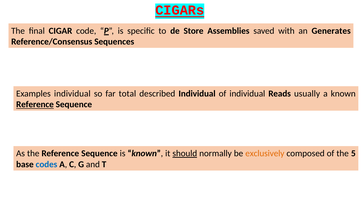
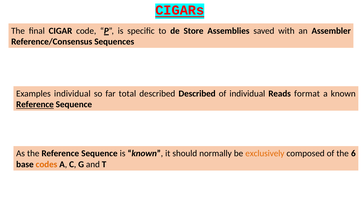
Generates: Generates -> Assembler (331, 31)
described Individual: Individual -> Described (197, 93)
usually: usually -> format (307, 93)
should underline: present -> none (185, 153)
5: 5 -> 6 (353, 153)
codes colour: blue -> orange (46, 164)
